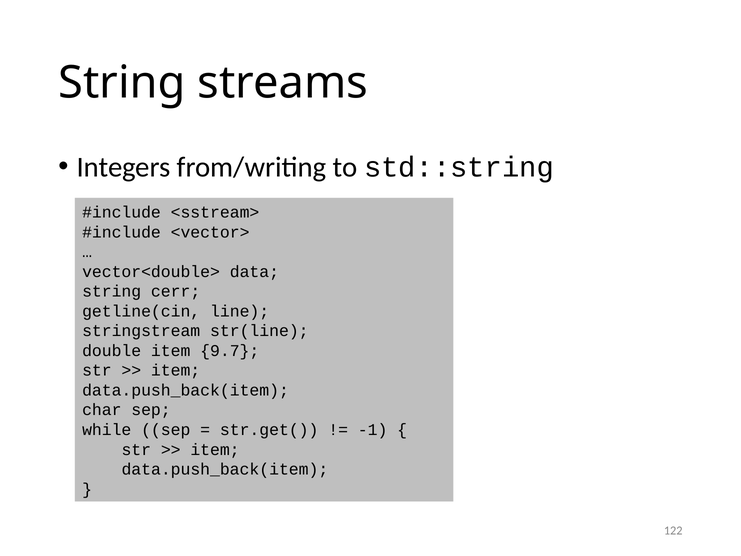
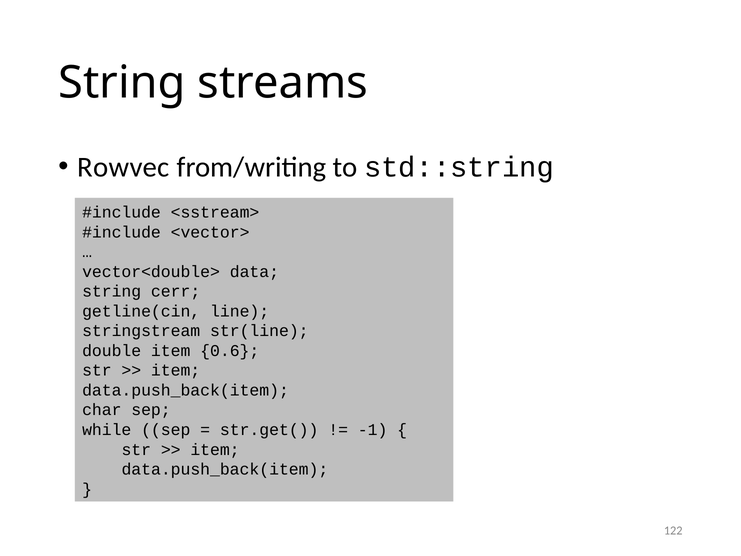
Integers: Integers -> Rowvec (123, 167)
9.7: 9.7 -> 0.6 (230, 351)
